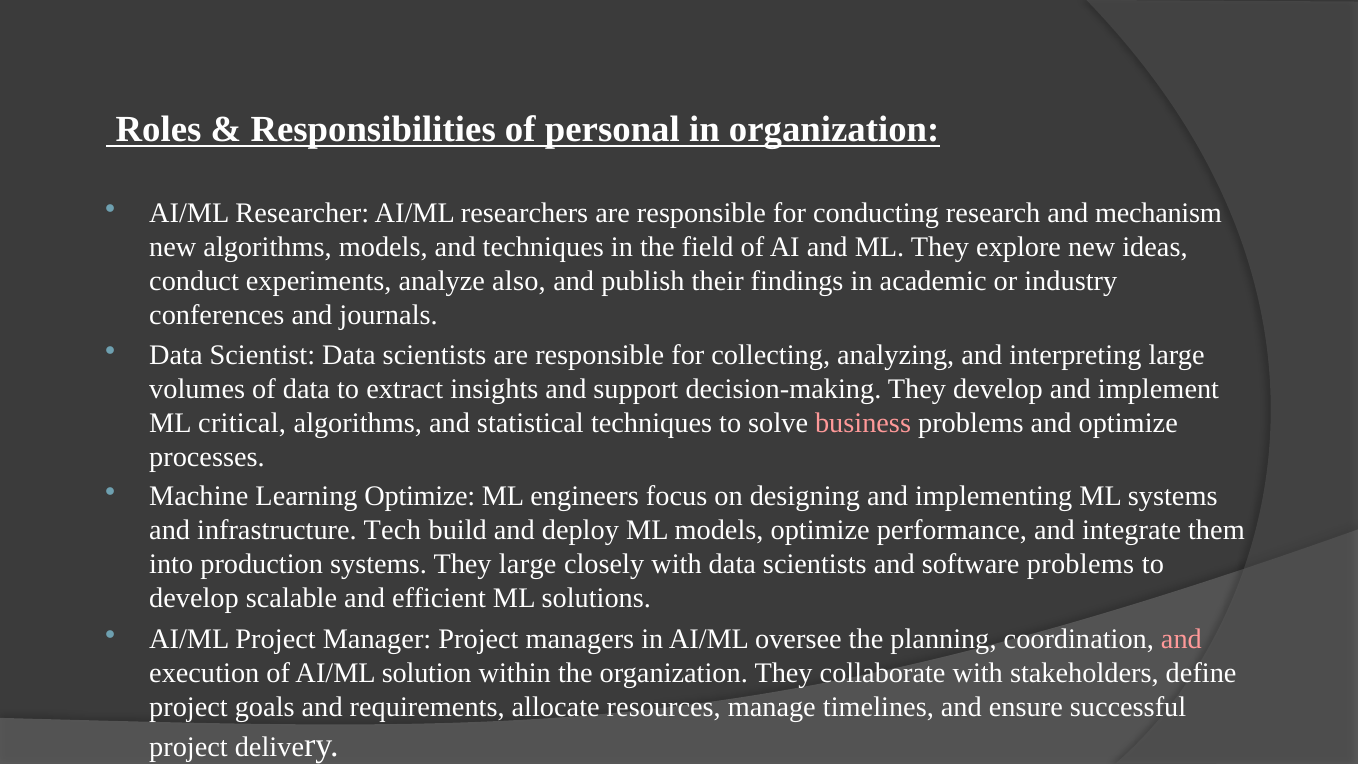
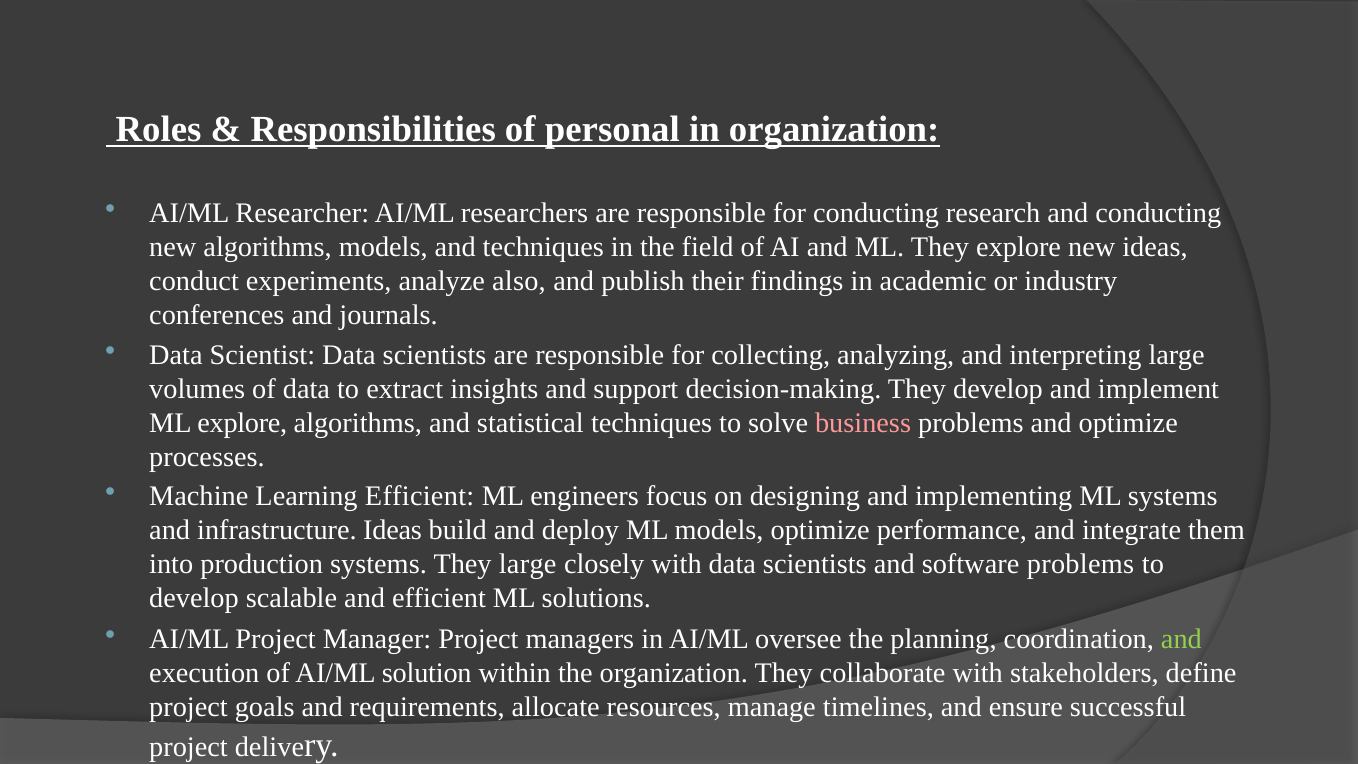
and mechanism: mechanism -> conducting (1158, 213)
ML critical: critical -> explore (242, 423)
Learning Optimize: Optimize -> Efficient (420, 496)
infrastructure Tech: Tech -> Ideas (393, 530)
and colour: pink -> light green (1181, 639)
